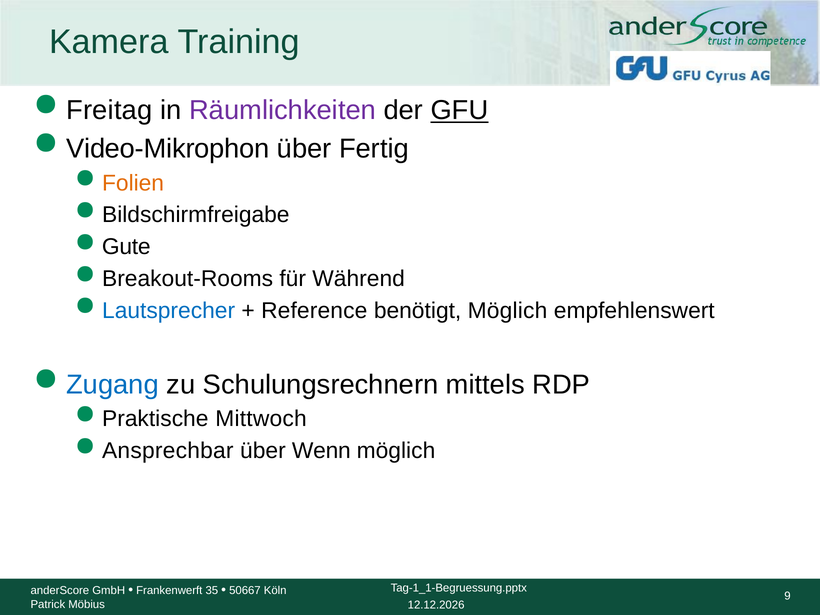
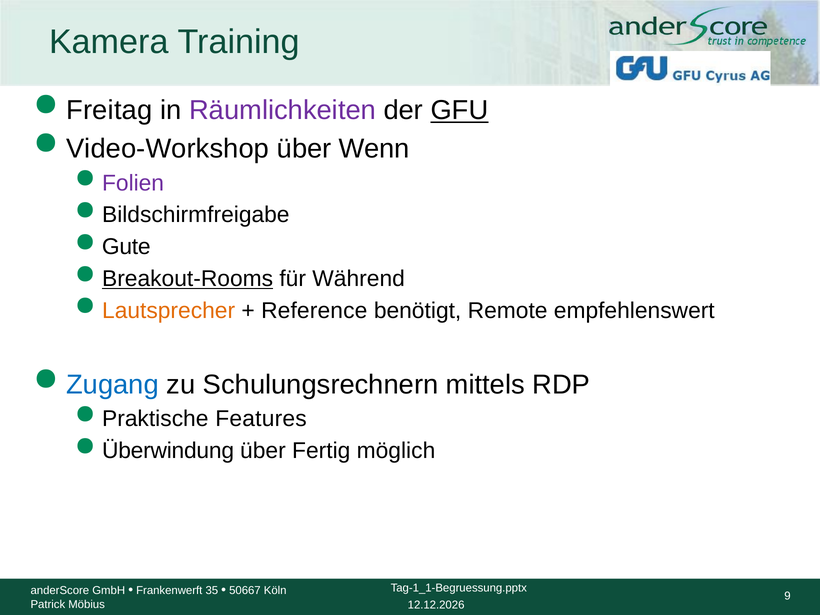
Video-Mikrophon: Video-Mikrophon -> Video-Workshop (168, 149)
Fertig: Fertig -> Wenn (374, 149)
Folien colour: orange -> purple (133, 183)
Breakout-Rooms underline: none -> present (188, 279)
Lautsprecher colour: blue -> orange (169, 311)
benötigt Möglich: Möglich -> Remote (508, 311)
Mittwoch: Mittwoch -> Features (261, 419)
Ansprechbar: Ansprechbar -> Überwindung (168, 451)
Wenn: Wenn -> Fertig (321, 451)
